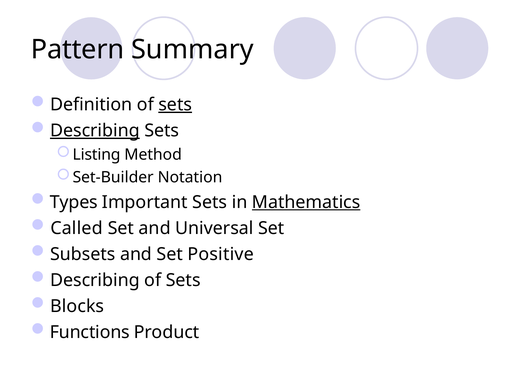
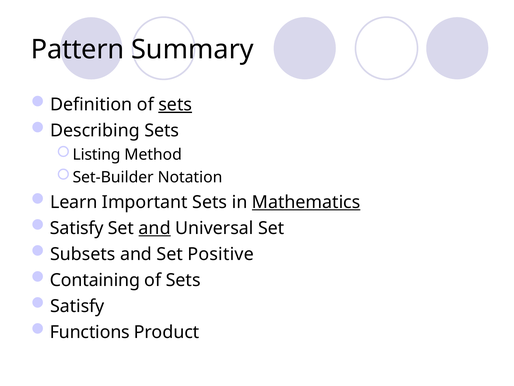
Describing underline: present -> none (95, 130)
Types: Types -> Learn (74, 202)
Called: Called -> Satisfy (77, 228)
and underline: none -> present (155, 228)
Describing: Describing -> Containing (95, 280)
Blocks: Blocks -> Satisfy (77, 306)
